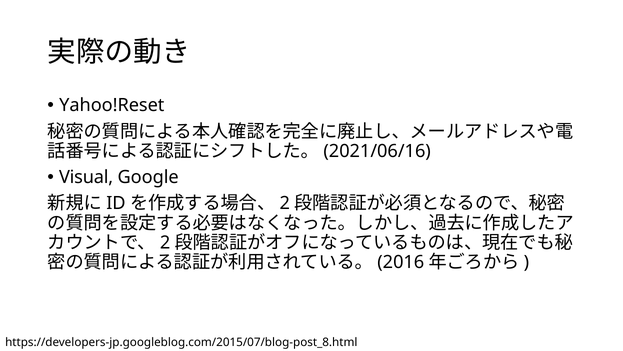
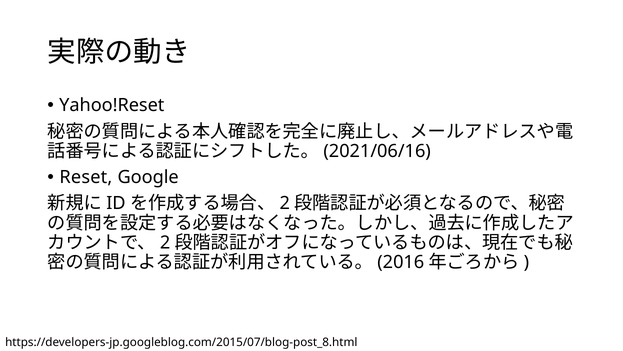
Visual: Visual -> Reset (86, 177)
